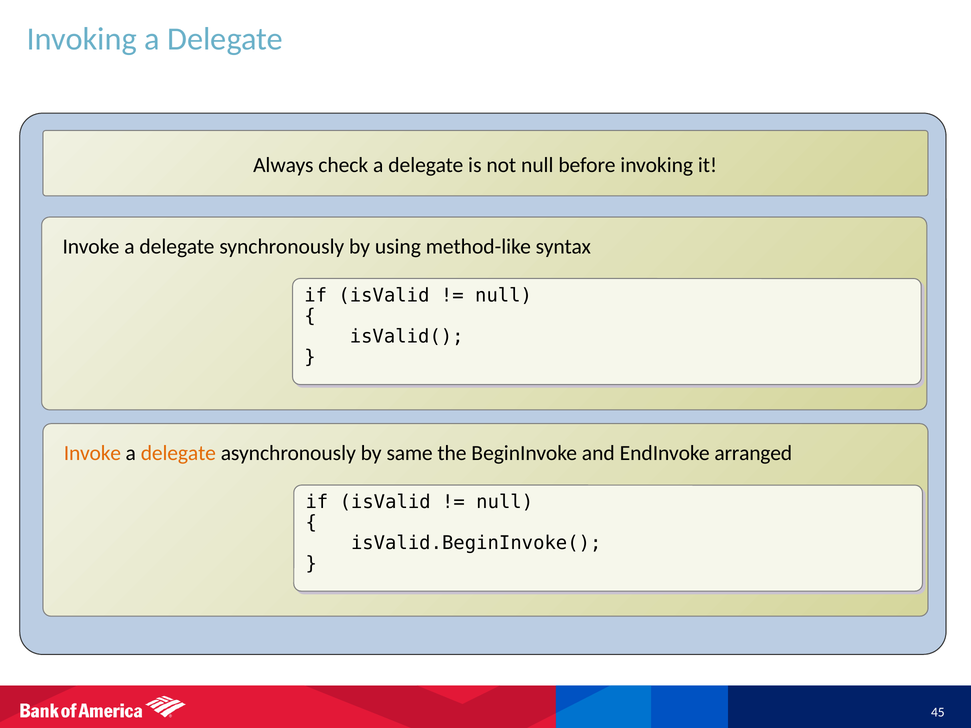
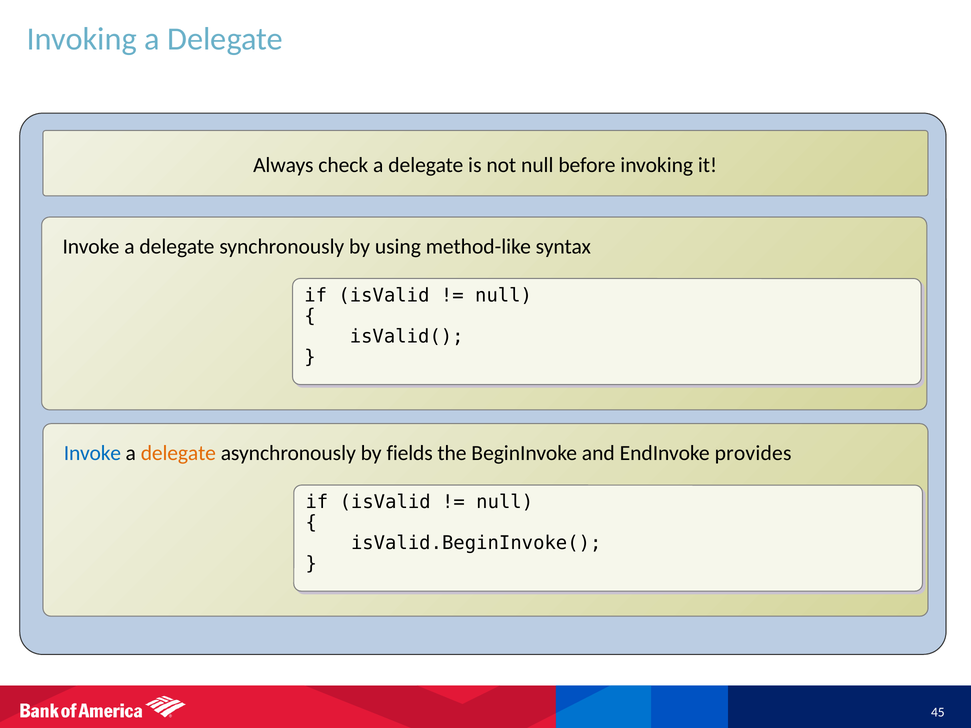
Invoke colour: orange -> blue (92, 453)
same: same -> fields (410, 453)
arranged: arranged -> provides (753, 453)
